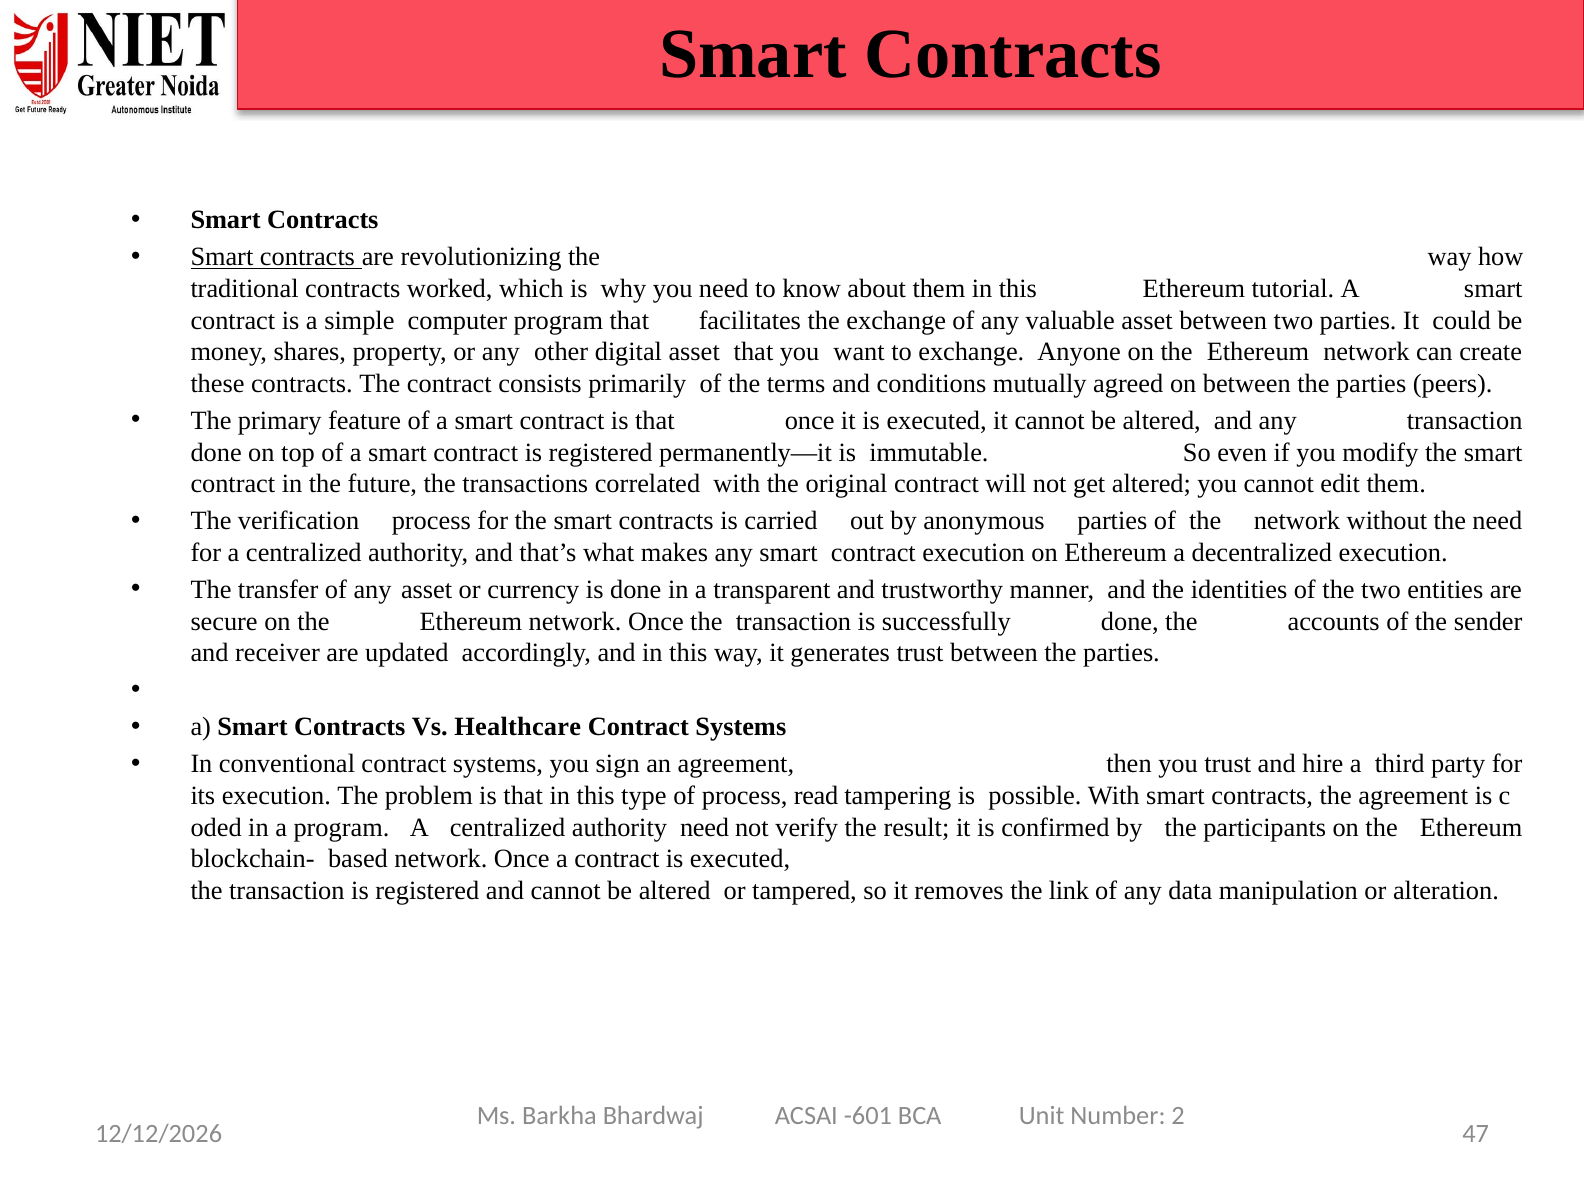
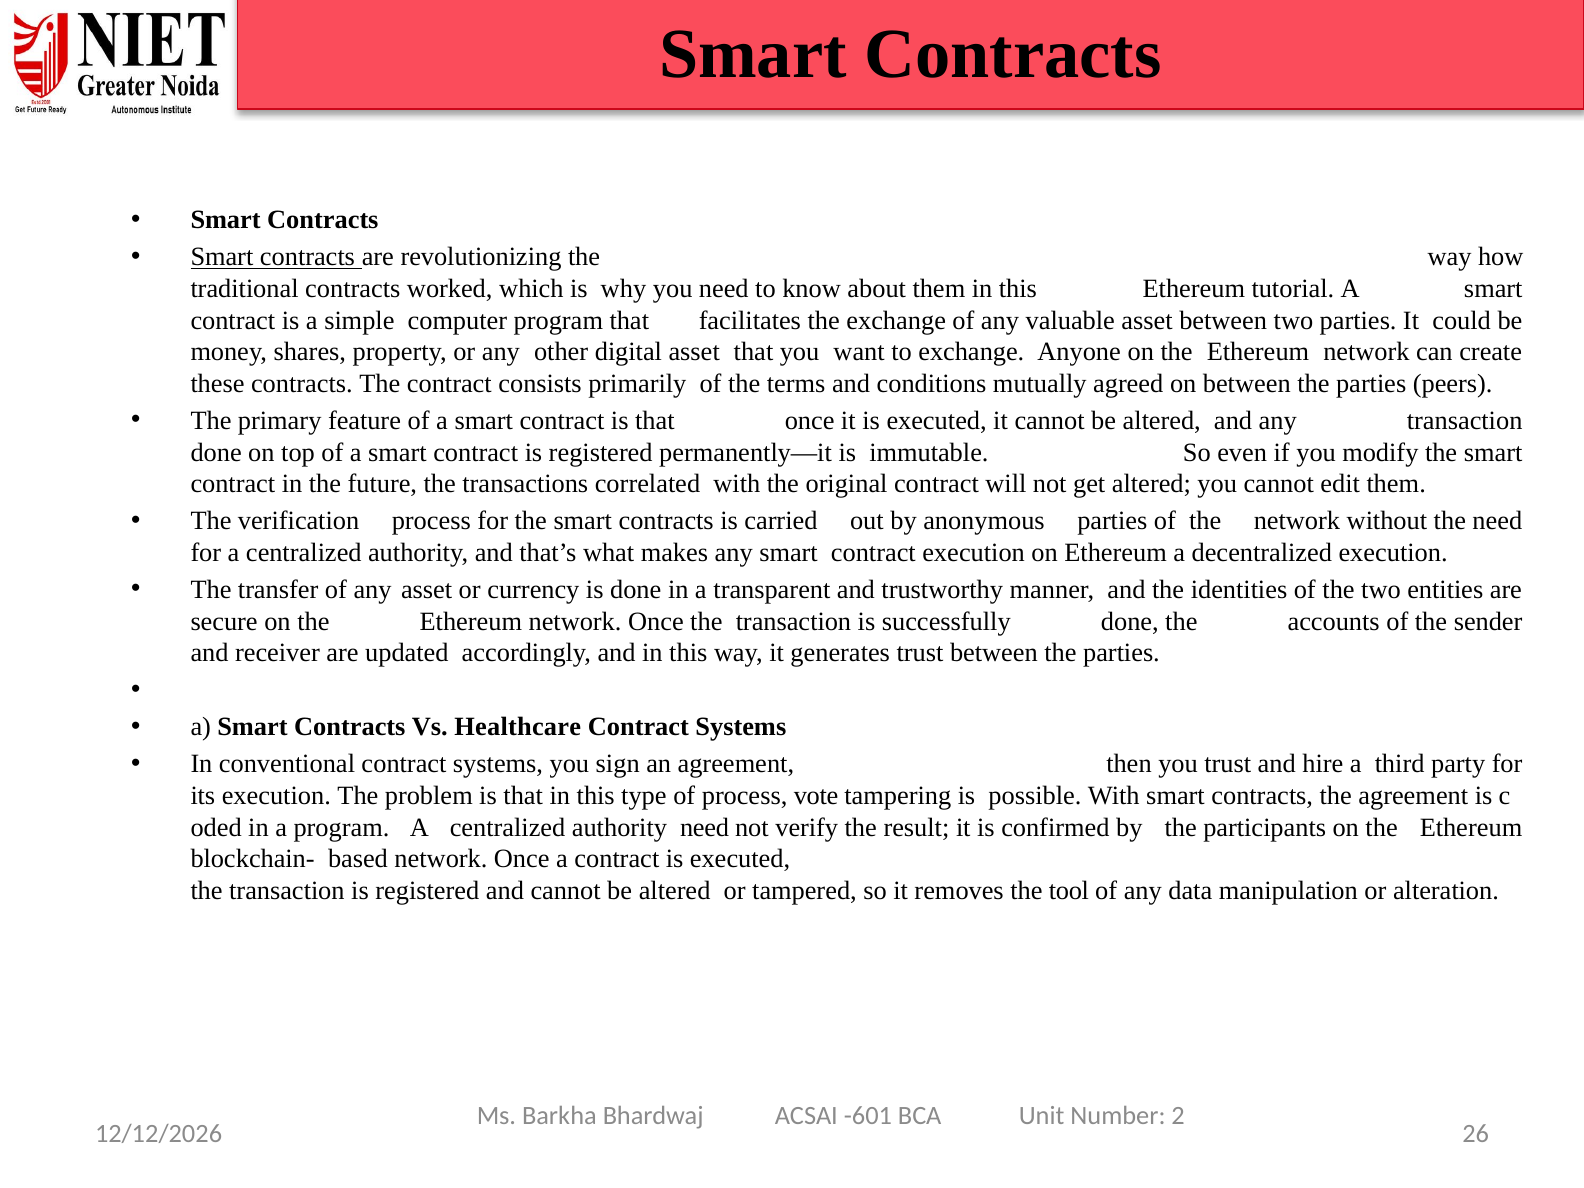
read: read -> vote (816, 796)
link: link -> tool (1069, 891)
47: 47 -> 26 (1476, 1134)
